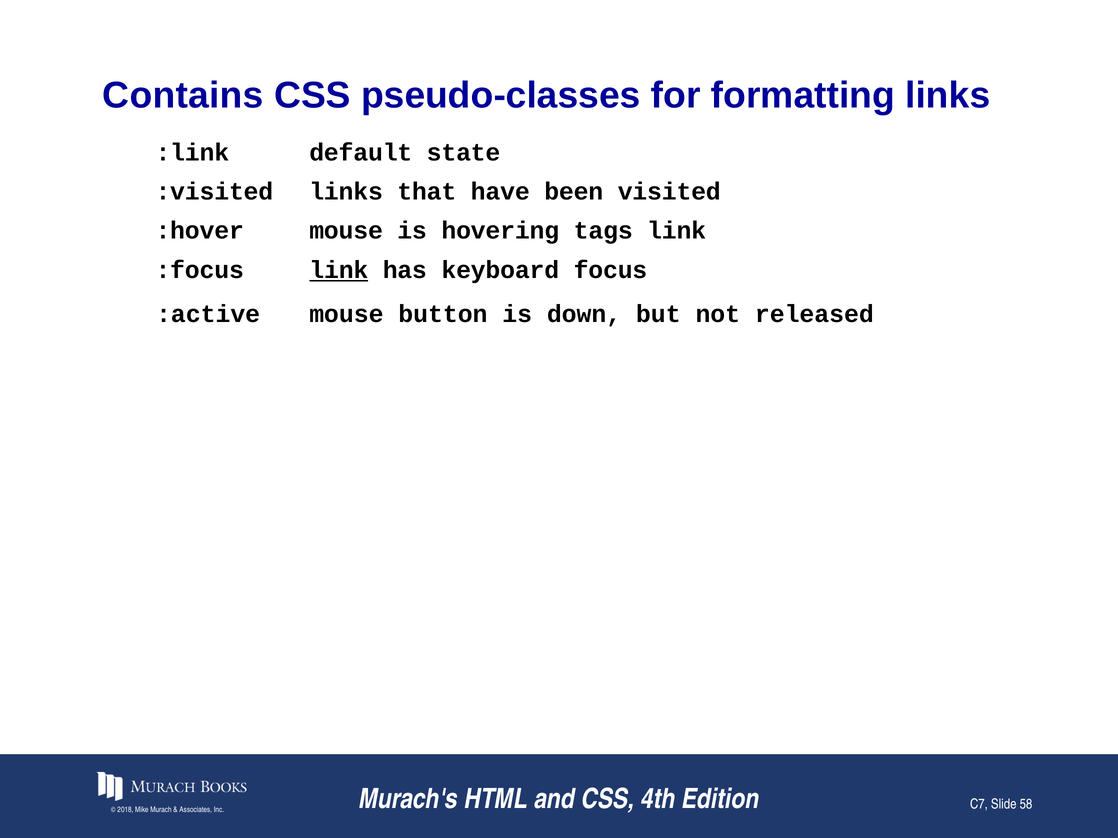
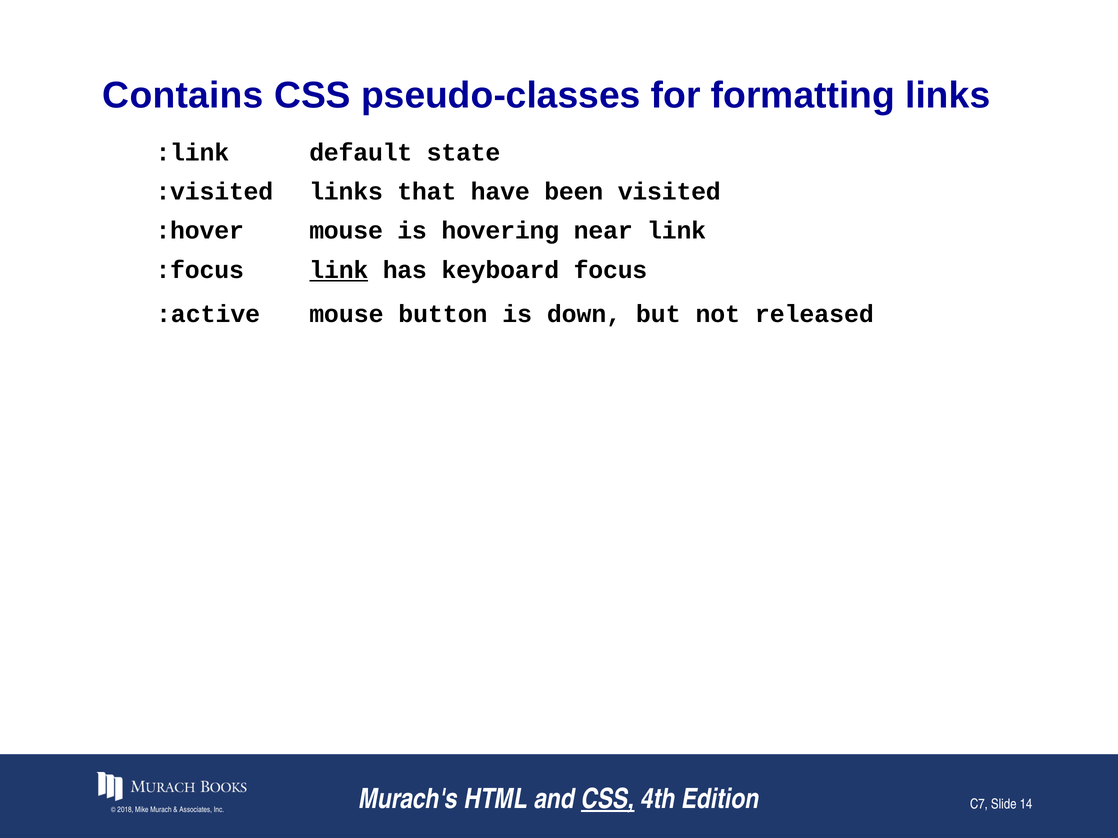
tags: tags -> near (603, 231)
CSS underline: none -> present (608, 799)
58: 58 -> 14 (1026, 804)
